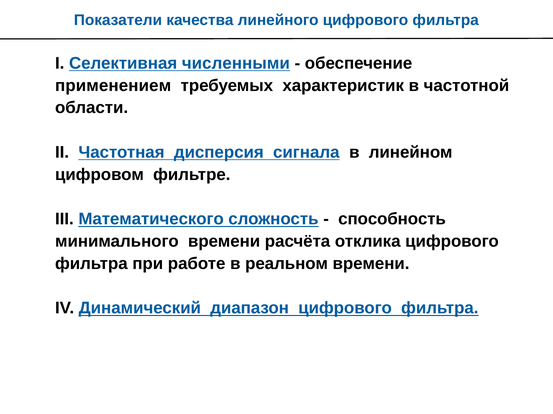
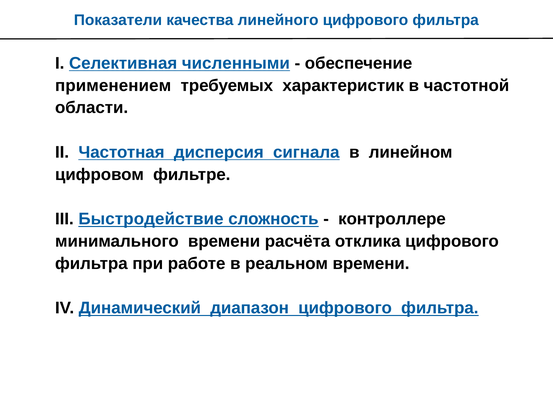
Математического: Математического -> Быстродействие (151, 219)
способность: способность -> контроллере (392, 219)
